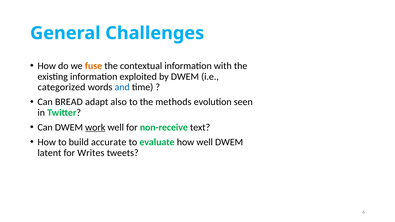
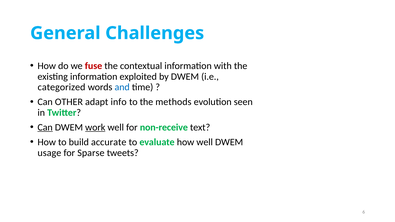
fuse colour: orange -> red (94, 66)
BREAD: BREAD -> OTHER (69, 102)
also: also -> info (119, 102)
Can underline: none -> present (45, 127)
latent: latent -> usage (49, 153)
Writes: Writes -> Sparse (91, 153)
